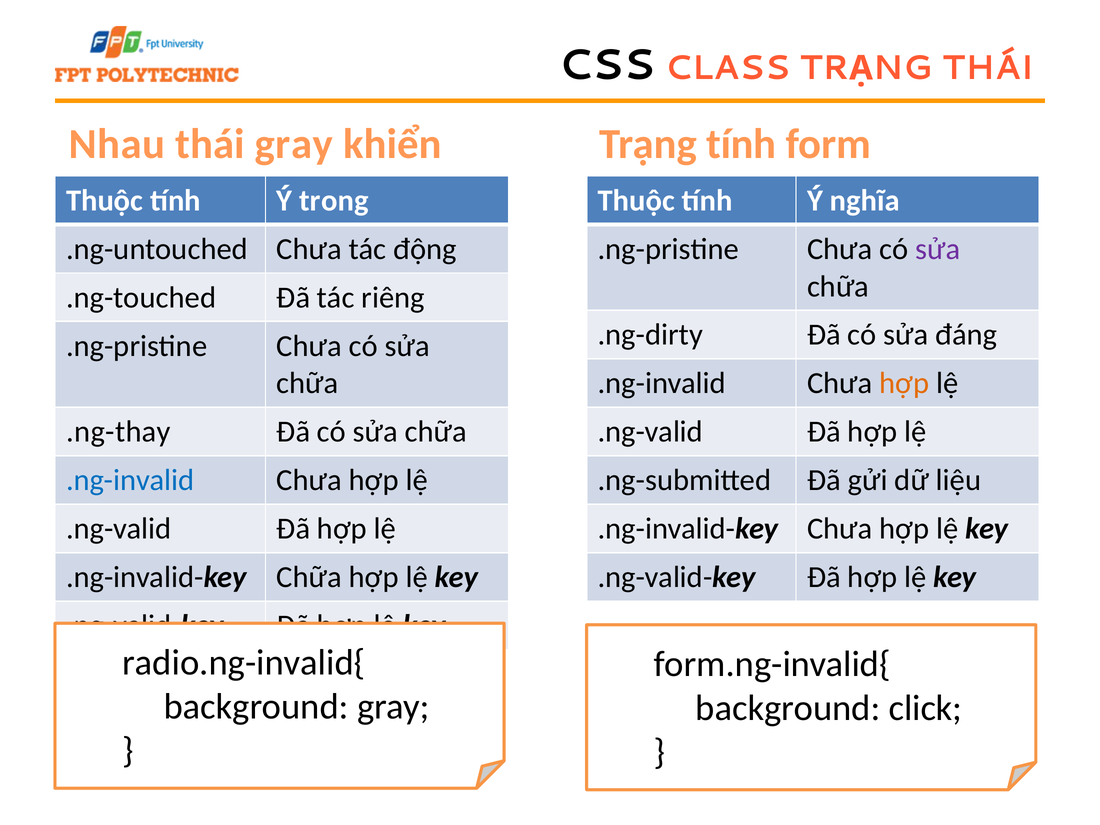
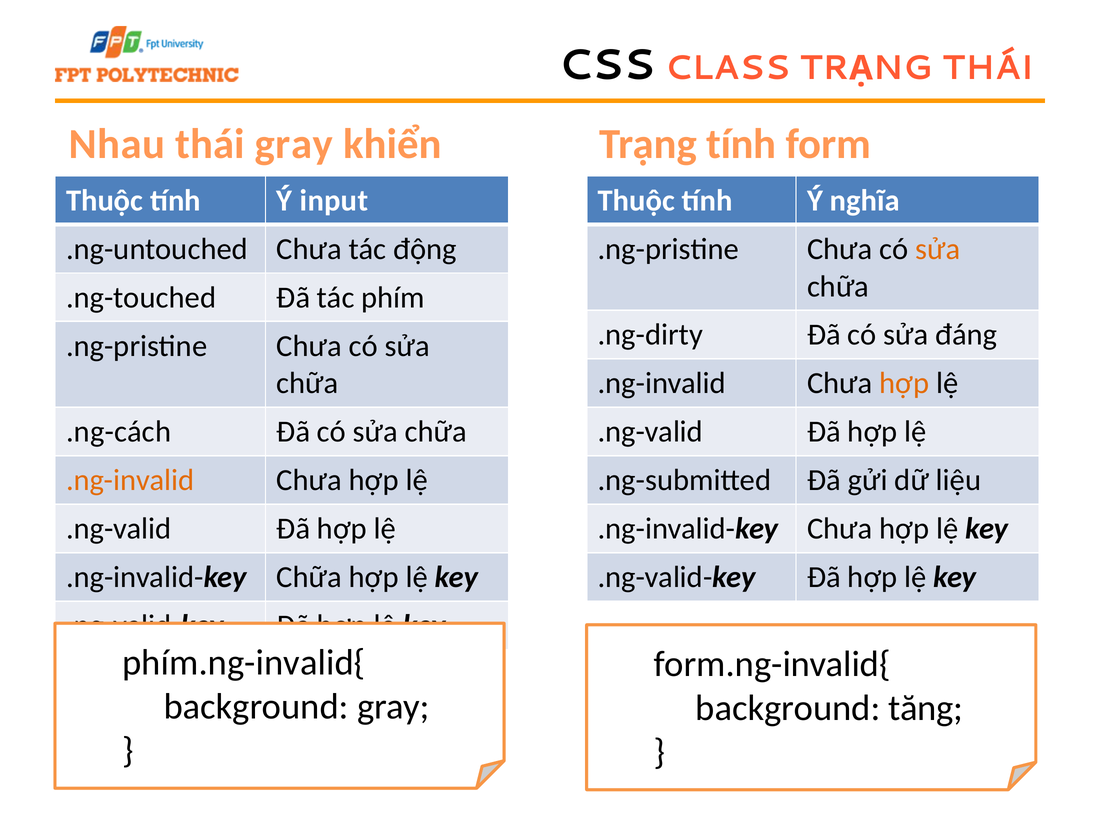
trong: trong -> input (334, 201)
sửa colour: purple -> orange (938, 249)
riêng: riêng -> phím (393, 297)
.ng-thay: .ng-thay -> .ng-cách (119, 432)
.ng-invalid colour: blue -> orange (130, 480)
radio.ng-invalid{: radio.ng-invalid{ -> phím.ng-invalid{ (244, 662)
click: click -> tăng (926, 708)
